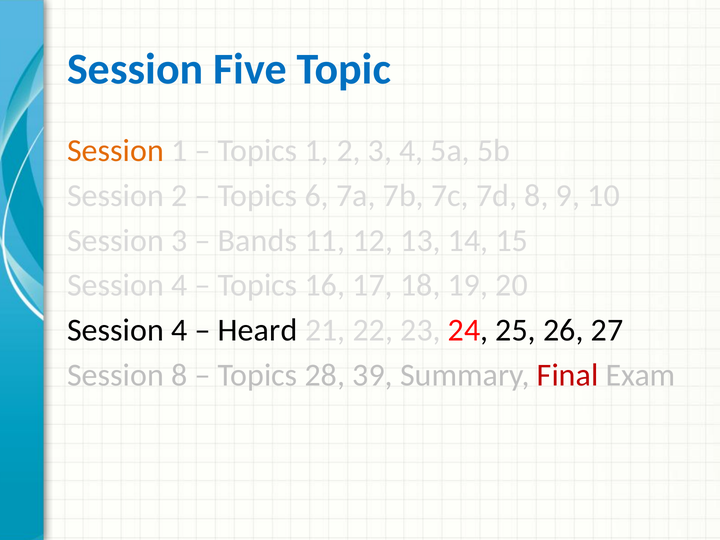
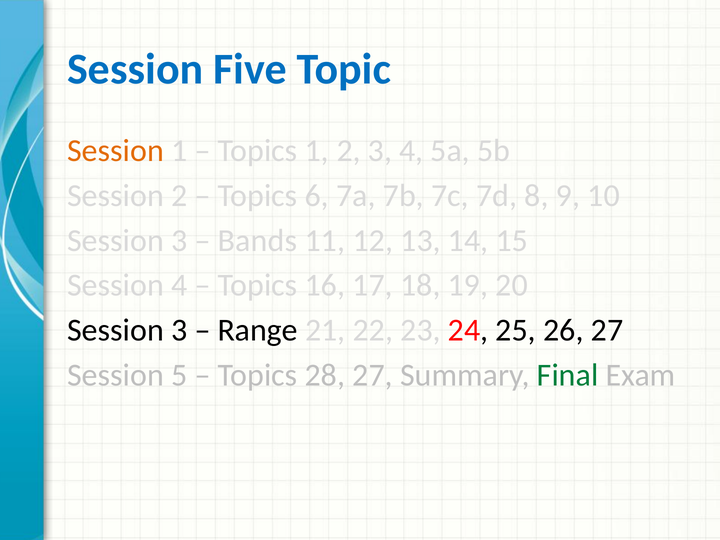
4: 4 -> 3 (179, 330)
Heard: Heard -> Range (258, 330)
Session 8: 8 -> 5 (179, 375)
28 39: 39 -> 27 (373, 375)
Final colour: red -> green (568, 375)
